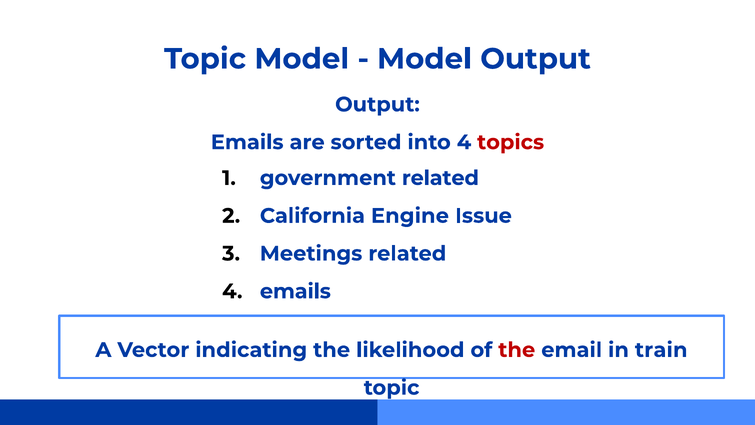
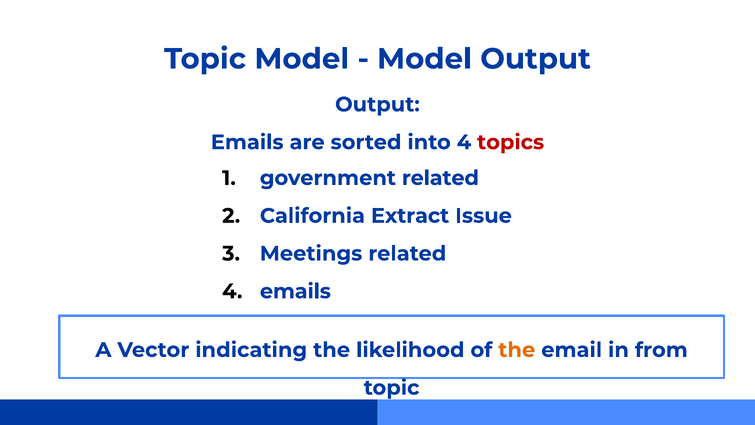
Engine: Engine -> Extract (410, 216)
the colour: red -> orange (517, 350)
train: train -> from (661, 350)
